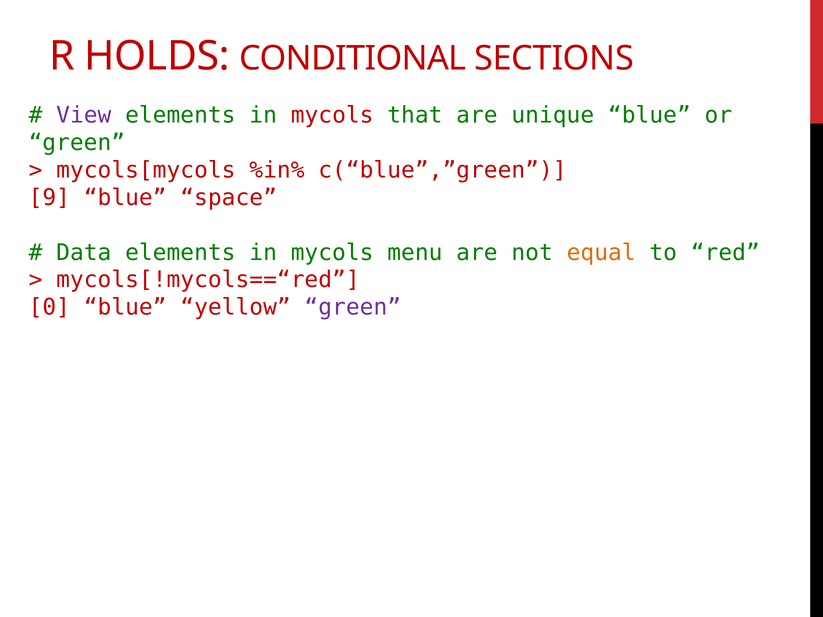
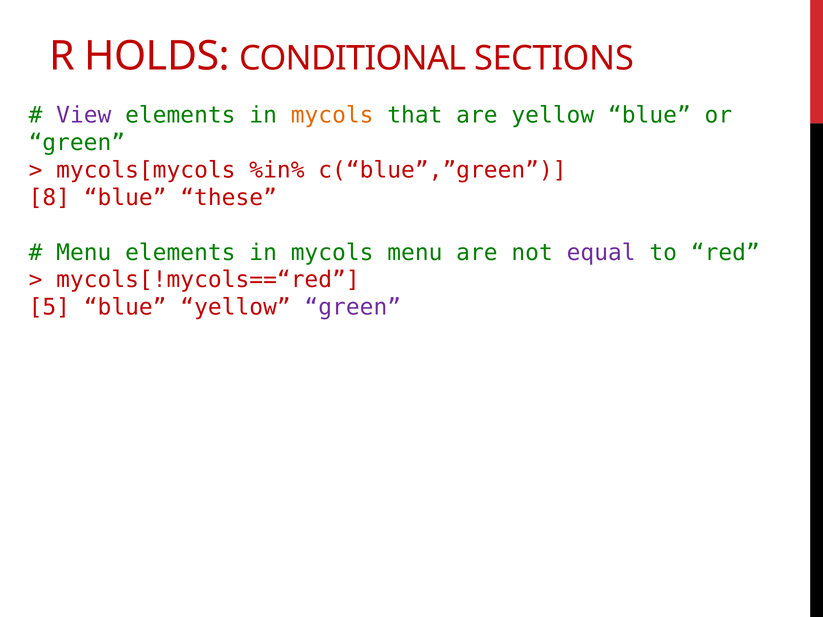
mycols colour: red -> orange (332, 115)
are unique: unique -> yellow (553, 115)
9: 9 -> 8 (49, 198)
space: space -> these (229, 198)
Data: Data -> Menu (84, 253)
equal colour: orange -> purple (601, 253)
0: 0 -> 5 (49, 307)
